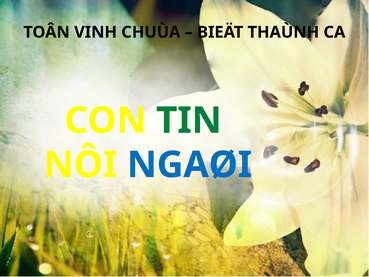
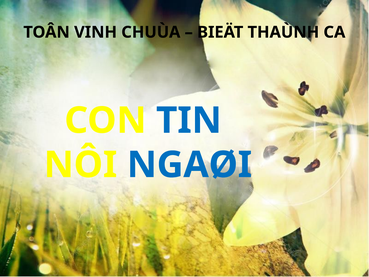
TIN colour: green -> blue (189, 121)
